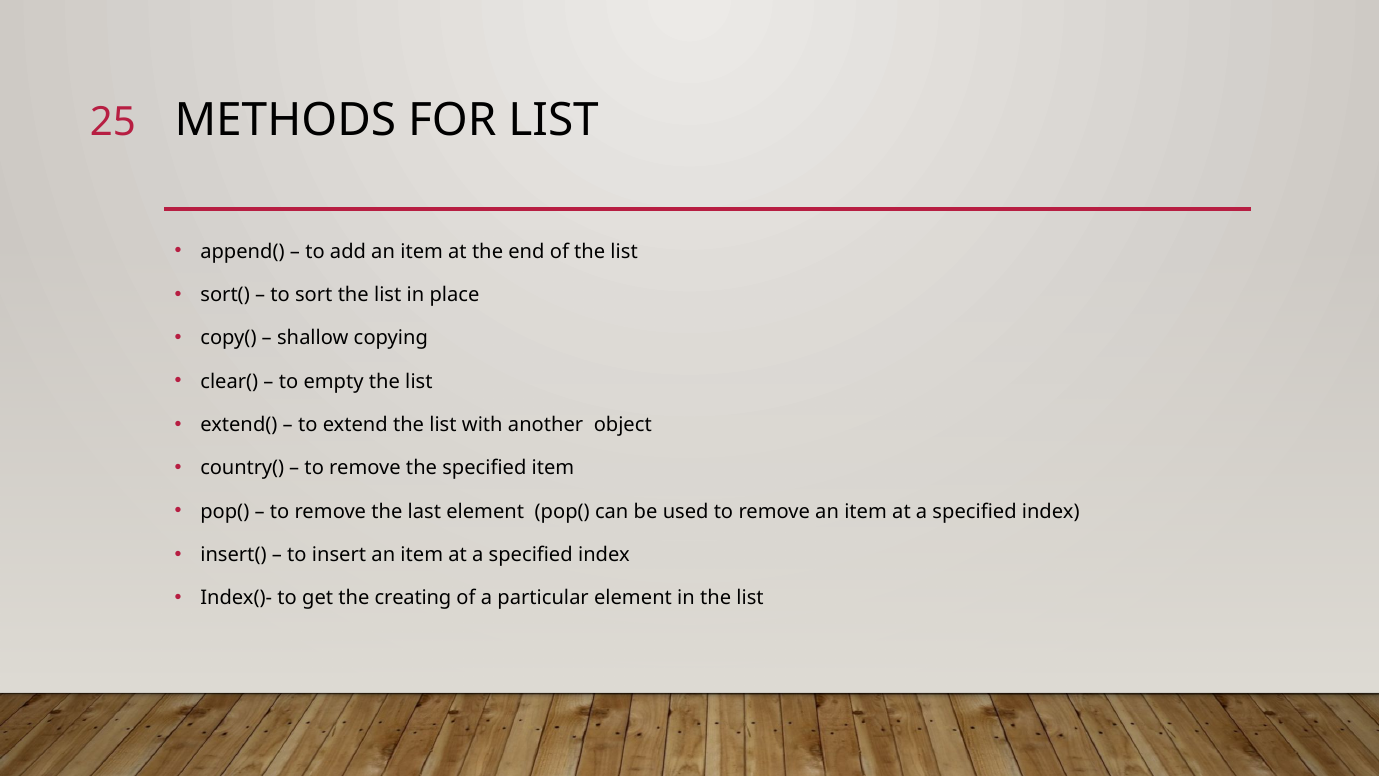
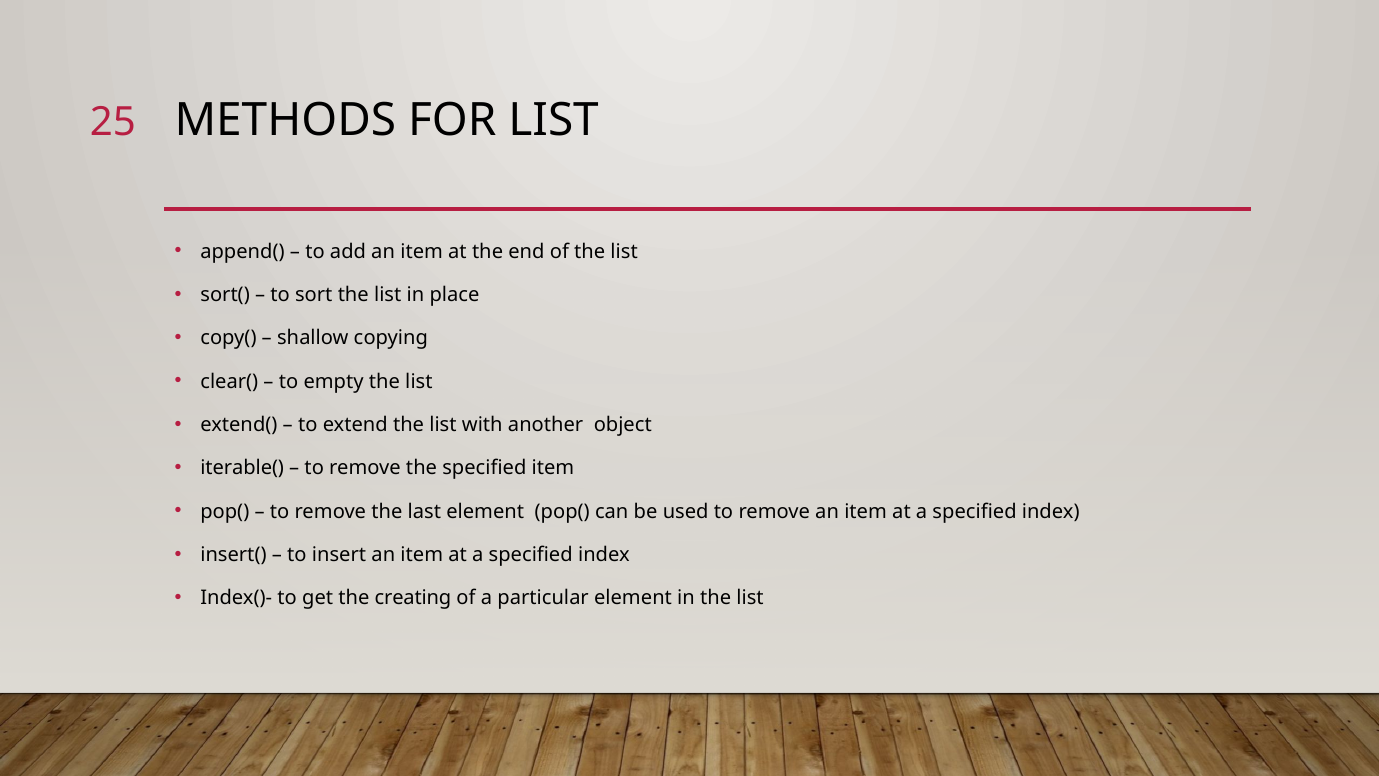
country(: country( -> iterable( (242, 468)
